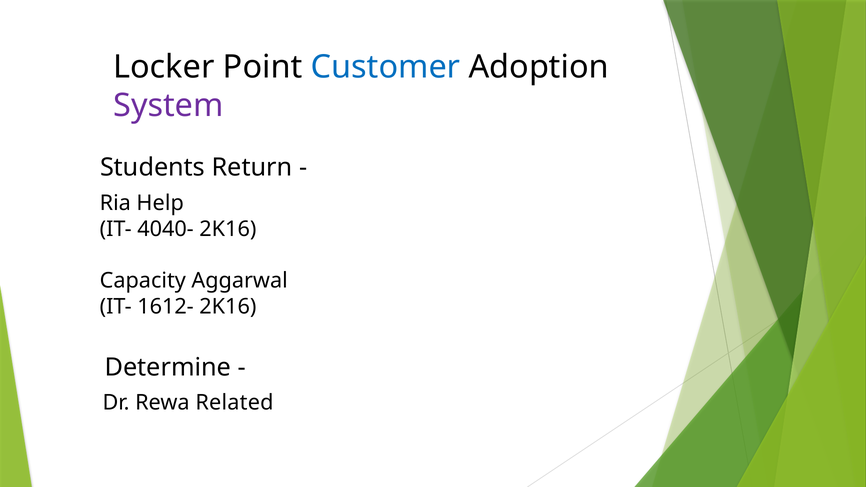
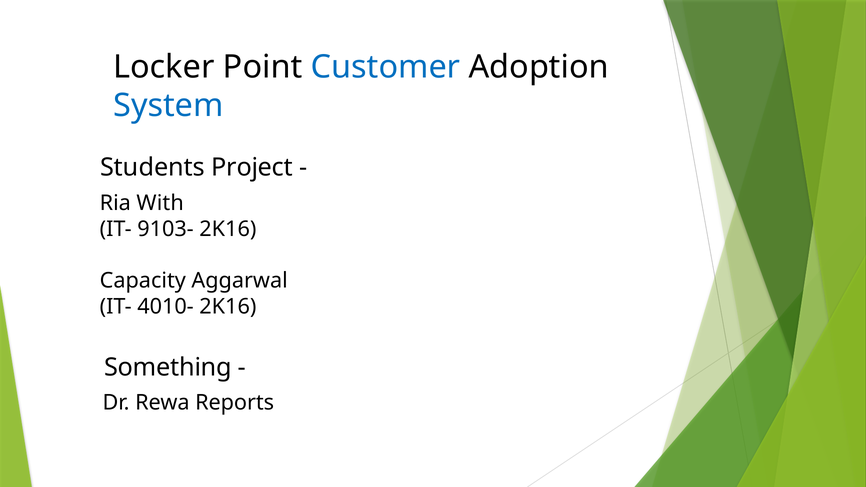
System colour: purple -> blue (168, 106)
Return: Return -> Project (252, 168)
Help: Help -> With (160, 203)
4040-: 4040- -> 9103- (165, 229)
1612-: 1612- -> 4010- (165, 307)
Determine: Determine -> Something (168, 367)
Related: Related -> Reports (235, 403)
